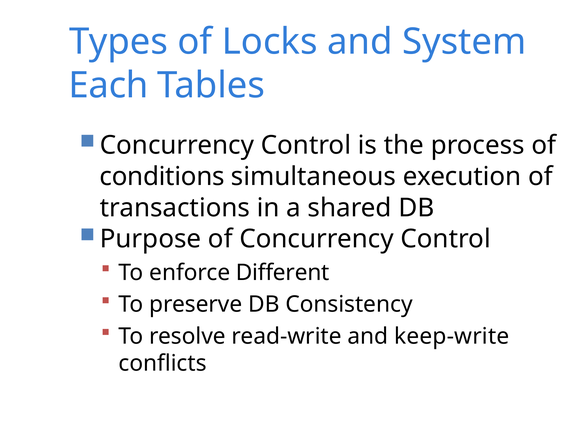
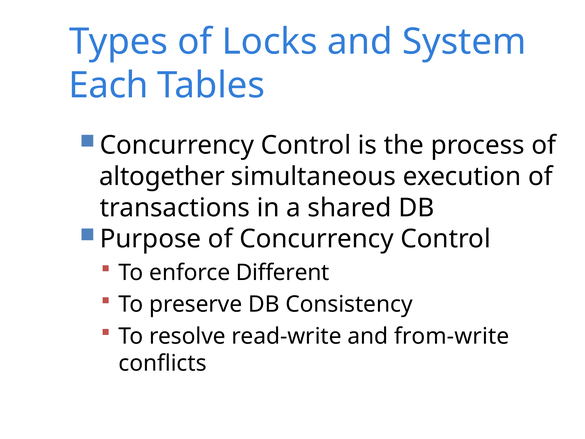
conditions: conditions -> altogether (162, 176)
keep-write: keep-write -> from-write (452, 336)
